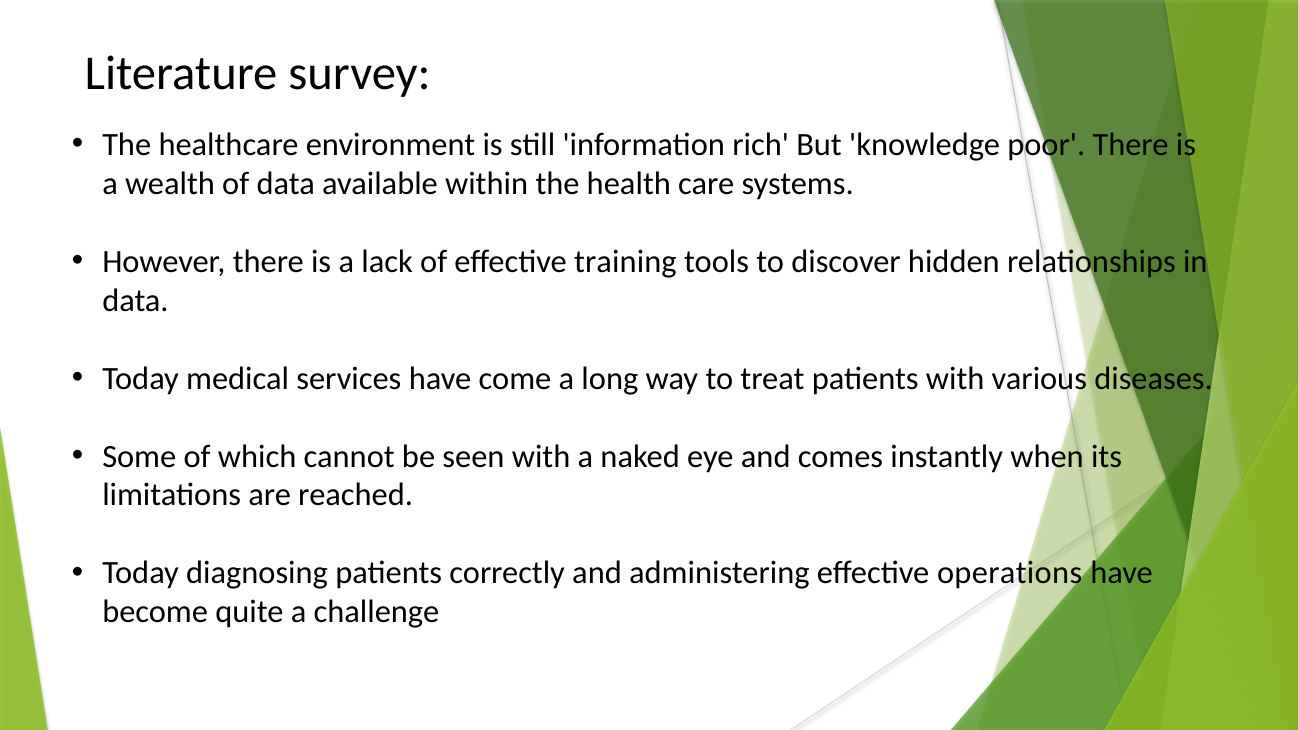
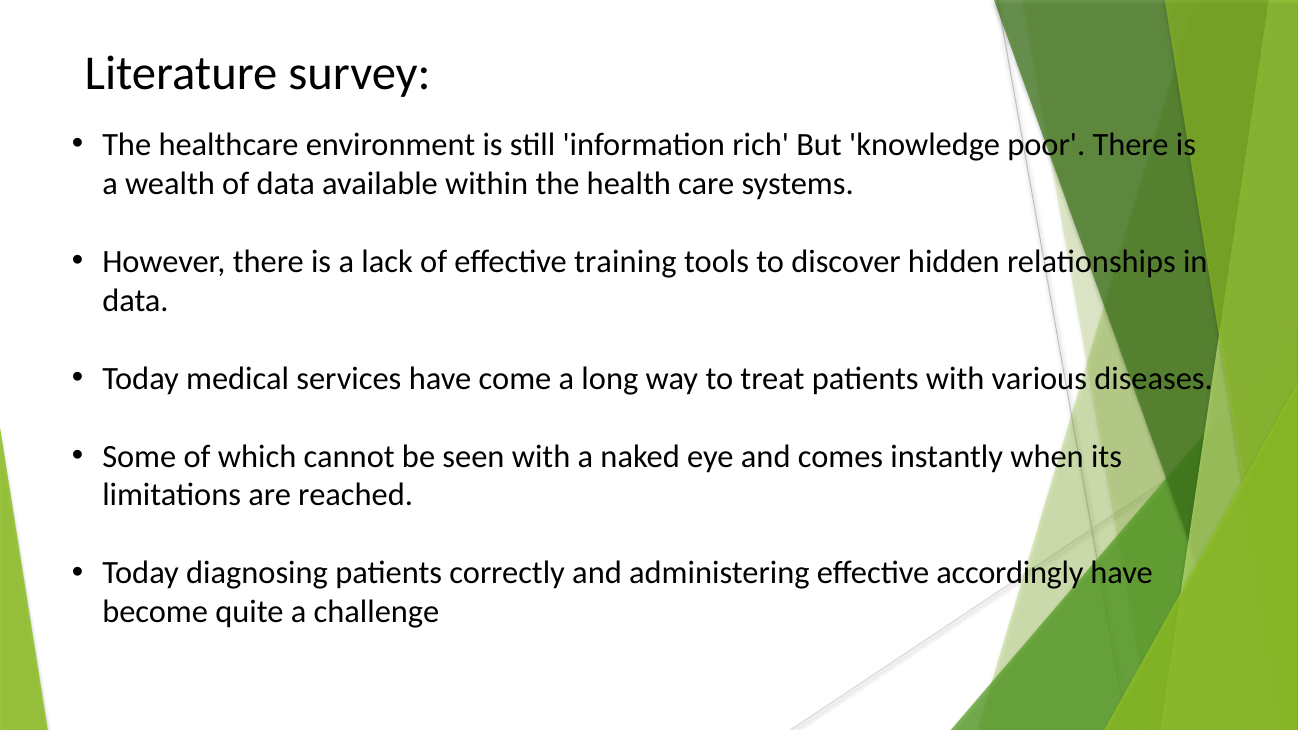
operations: operations -> accordingly (1010, 573)
